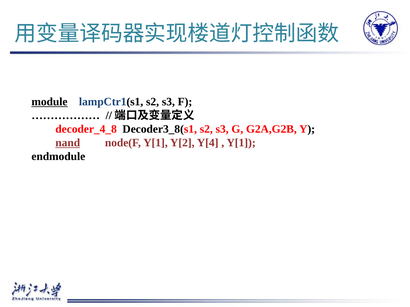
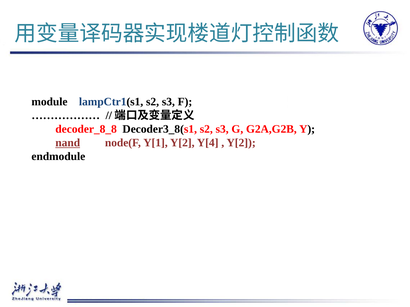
module underline: present -> none (50, 102)
decoder_4_8: decoder_4_8 -> decoder_8_8 (86, 129)
Y[1: Y[1 -> Y[2 (241, 143)
